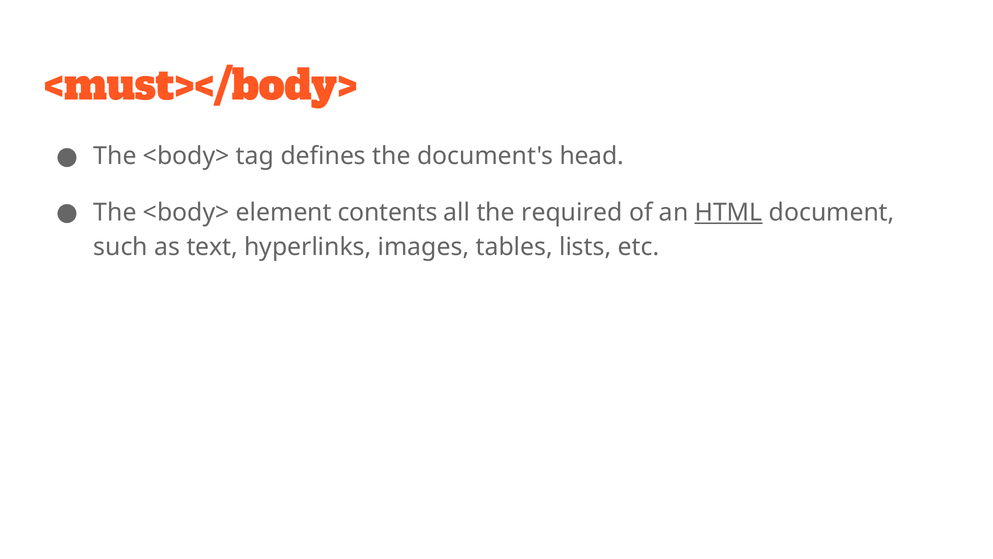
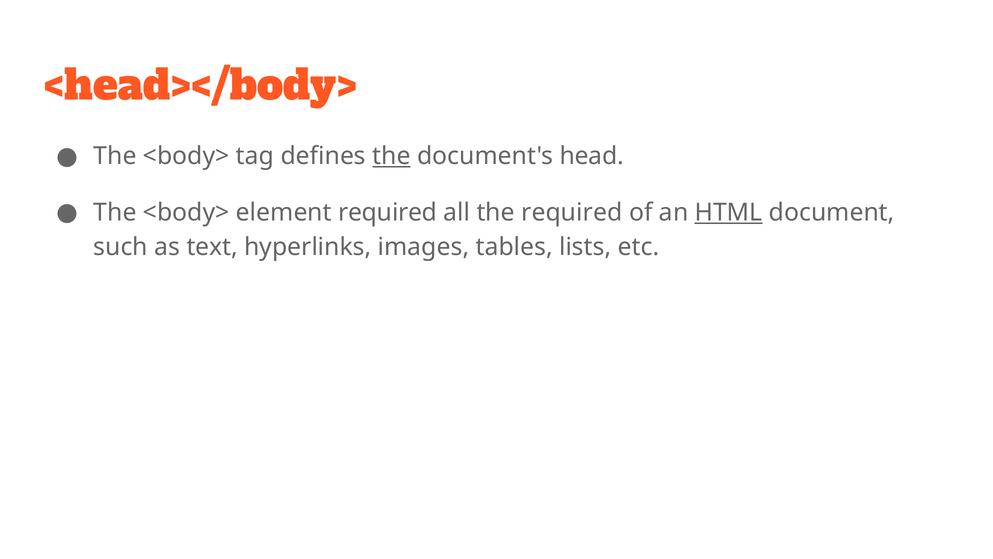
<must></body>: <must></body> -> <head></body> (201, 86)
the underline: none -> present (391, 156)
element contents: contents -> required (388, 212)
